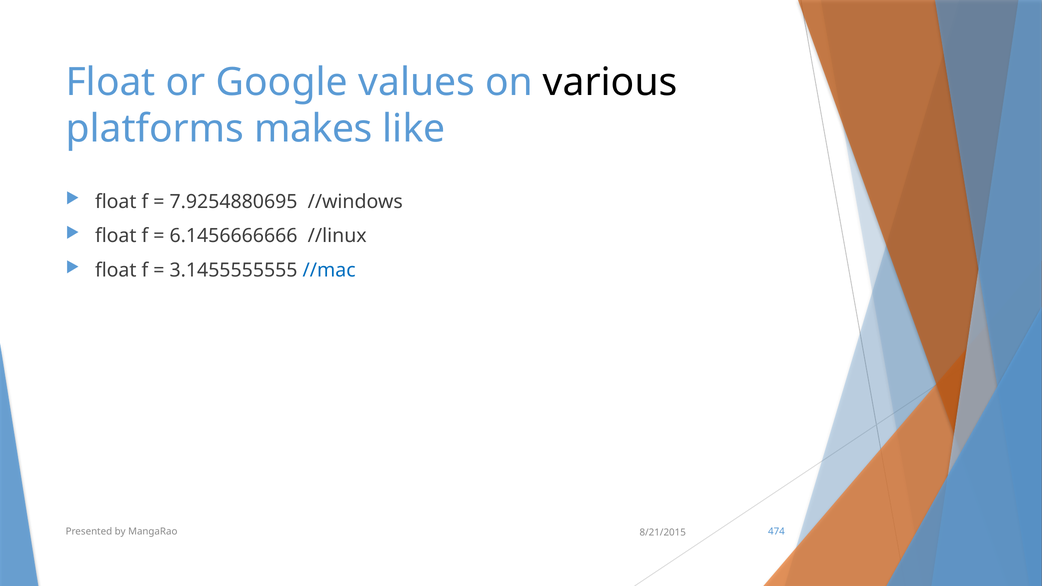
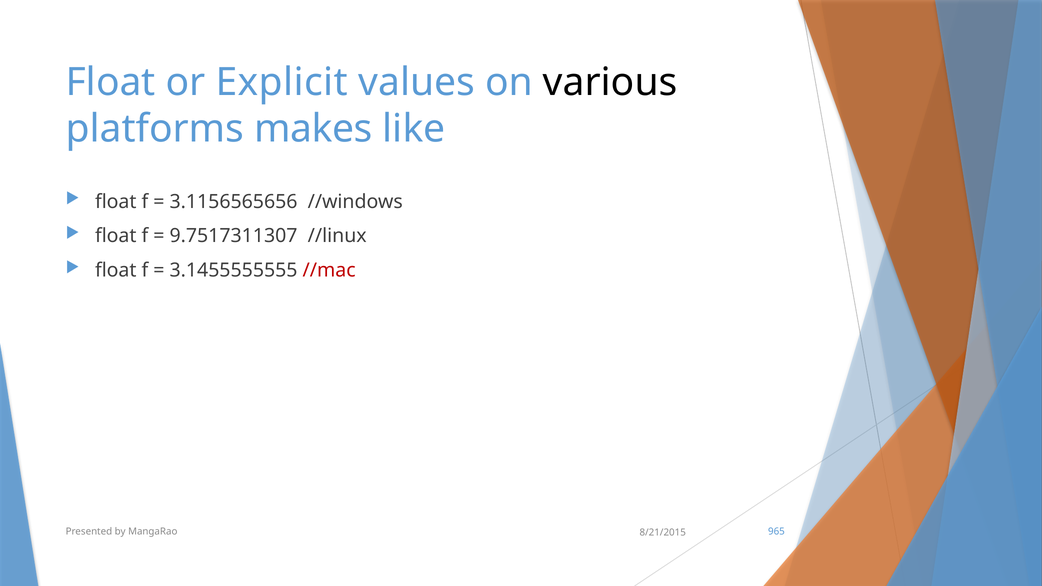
Google: Google -> Explicit (282, 82)
7.9254880695: 7.9254880695 -> 3.1156565656 (234, 202)
6.1456666666: 6.1456666666 -> 9.7517311307 (234, 236)
//mac colour: blue -> red (329, 270)
474: 474 -> 965 (776, 532)
